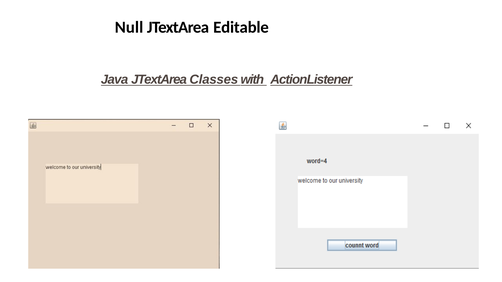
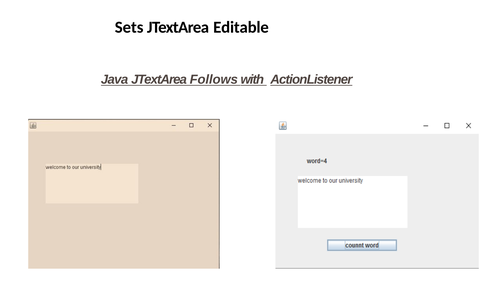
Null: Null -> Sets (129, 28)
Classes: Classes -> Follows (214, 80)
